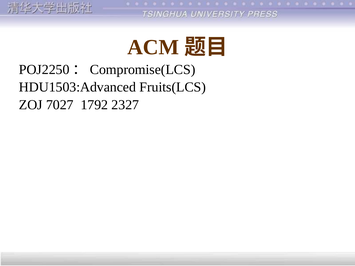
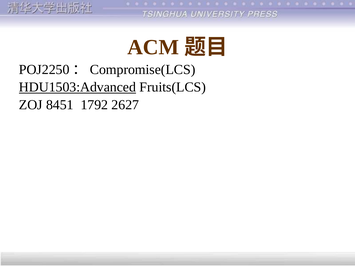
HDU1503:Advanced underline: none -> present (77, 87)
7027: 7027 -> 8451 (60, 105)
2327: 2327 -> 2627 (125, 105)
